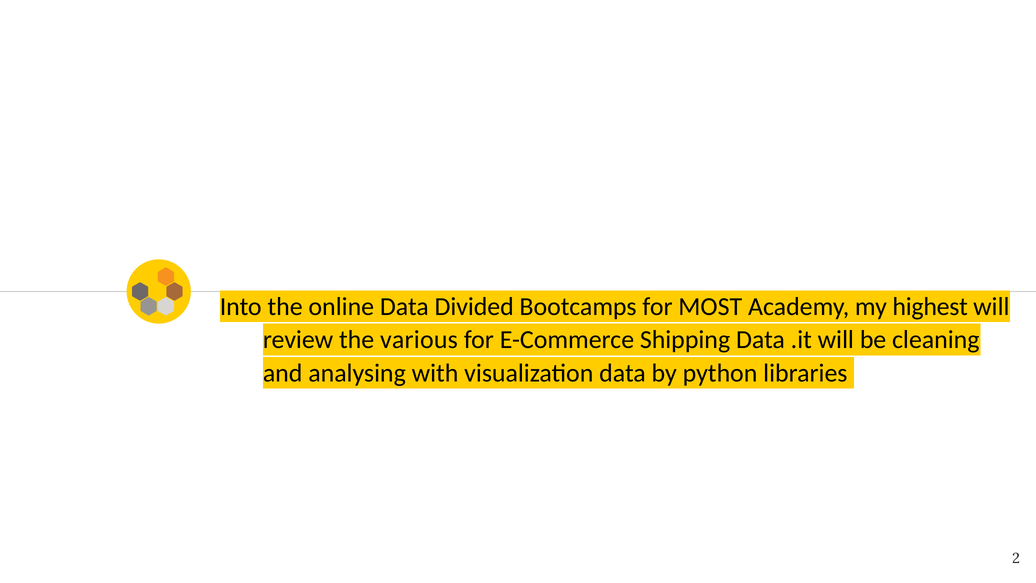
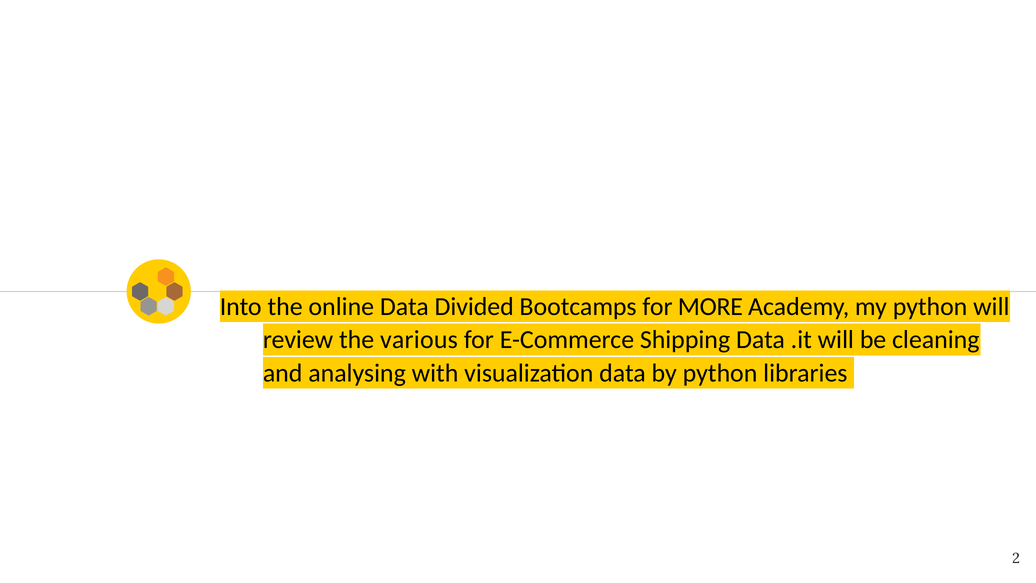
MOST: MOST -> MORE (710, 306)
my highest: highest -> python (930, 306)
